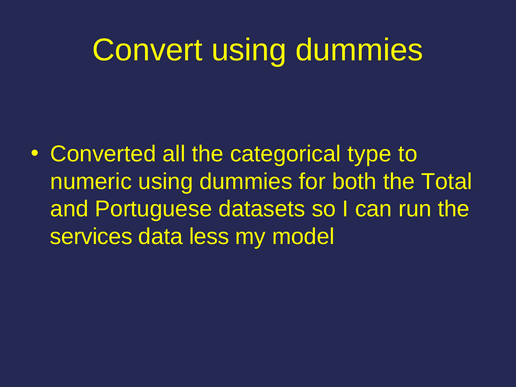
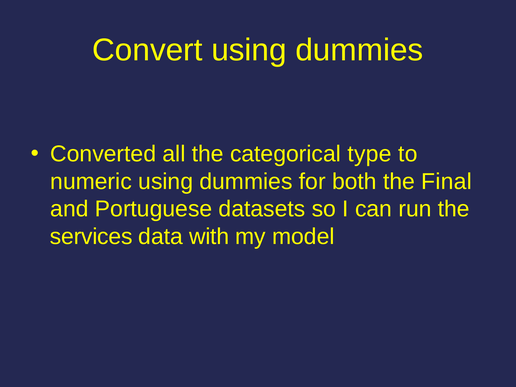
Total: Total -> Final (447, 182)
less: less -> with (209, 237)
